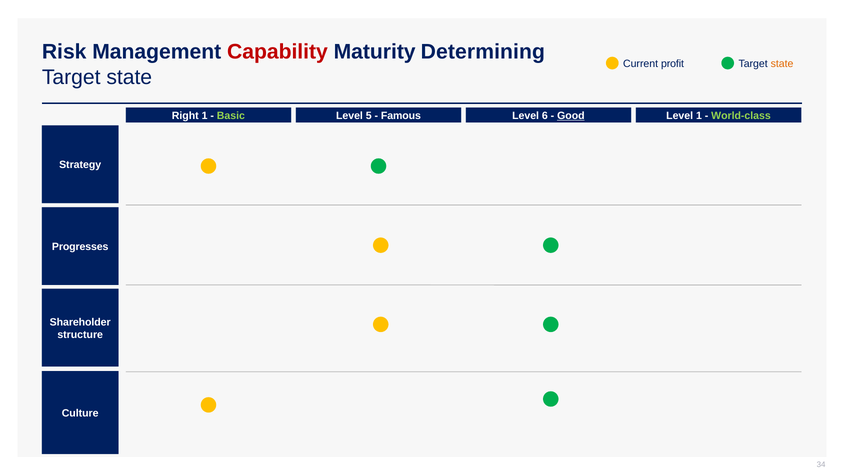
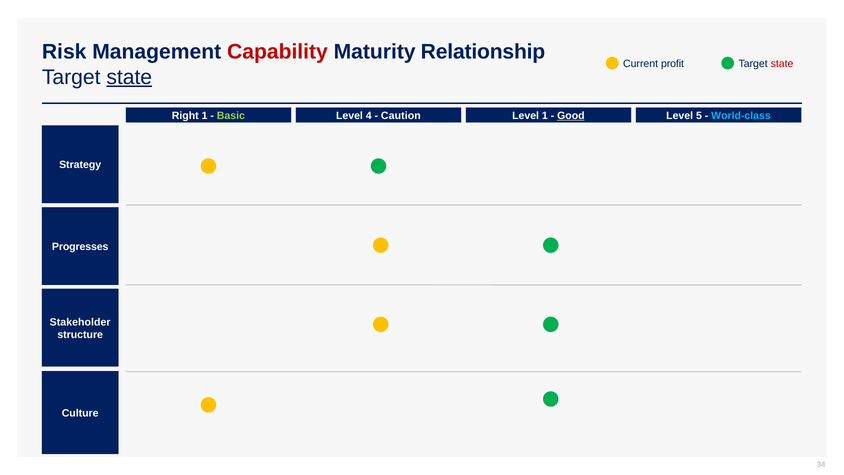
Determining: Determining -> Relationship (483, 52)
state colour: orange -> red (782, 64)
state underline: none -> present (129, 77)
5: 5 -> 4 (369, 116)
Famous: Famous -> Caution (401, 116)
Level 6: 6 -> 1 (545, 116)
Level 1: 1 -> 5 (699, 116)
World-class colour: light green -> light blue (741, 116)
Shareholder: Shareholder -> Stakeholder (80, 322)
